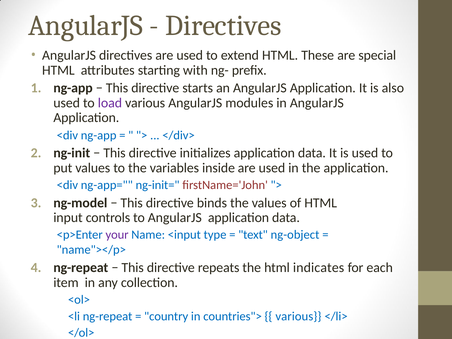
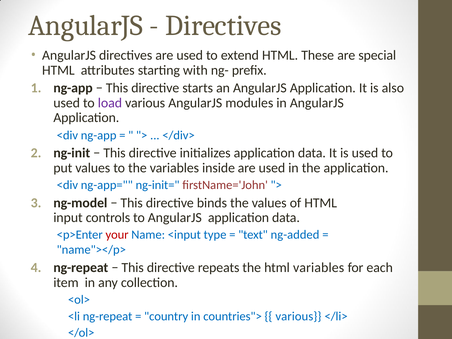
your colour: purple -> red (117, 235)
ng-object: ng-object -> ng-added (295, 235)
html indicates: indicates -> variables (319, 268)
